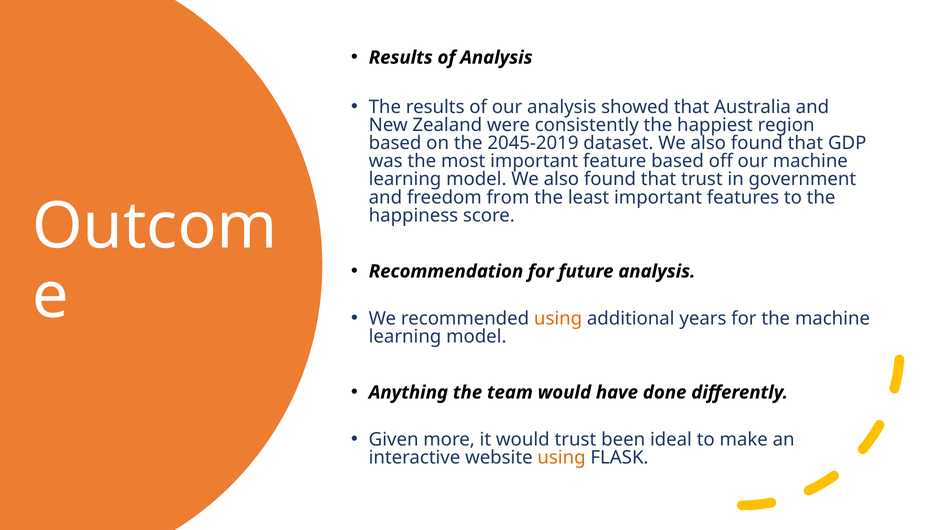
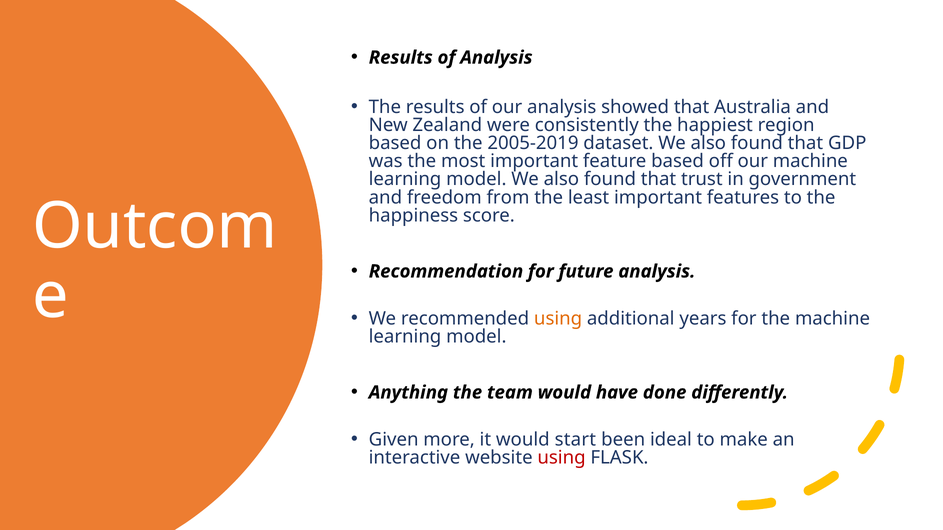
2045-2019: 2045-2019 -> 2005-2019 (533, 143)
would trust: trust -> start (575, 440)
using colour: orange -> red (562, 458)
